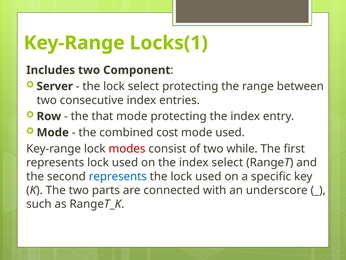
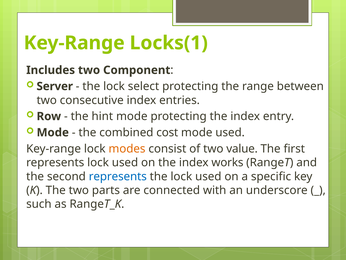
that: that -> hint (102, 116)
modes colour: red -> orange (127, 148)
while: while -> value (242, 148)
index select: select -> works (227, 162)
